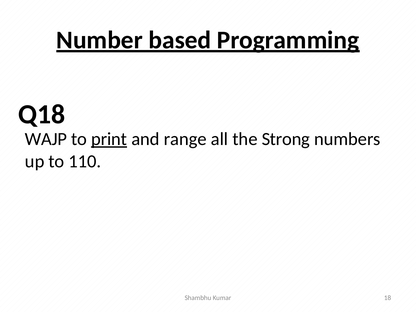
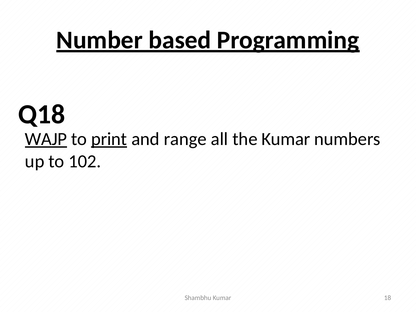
WAJP underline: none -> present (46, 139)
the Strong: Strong -> Kumar (286, 139)
110: 110 -> 102 (85, 161)
